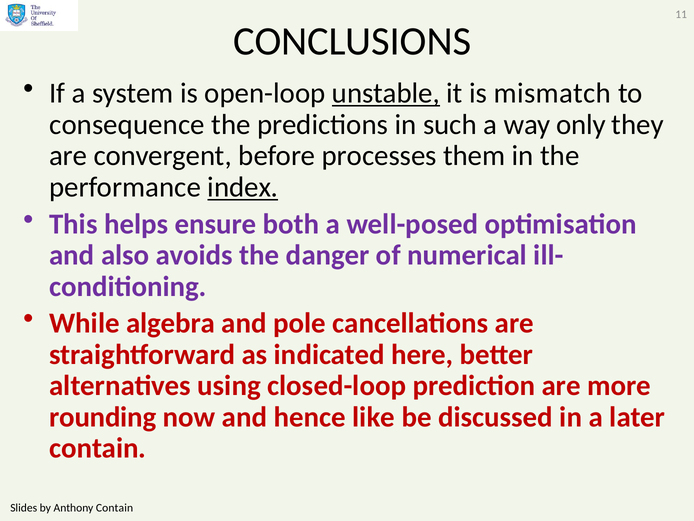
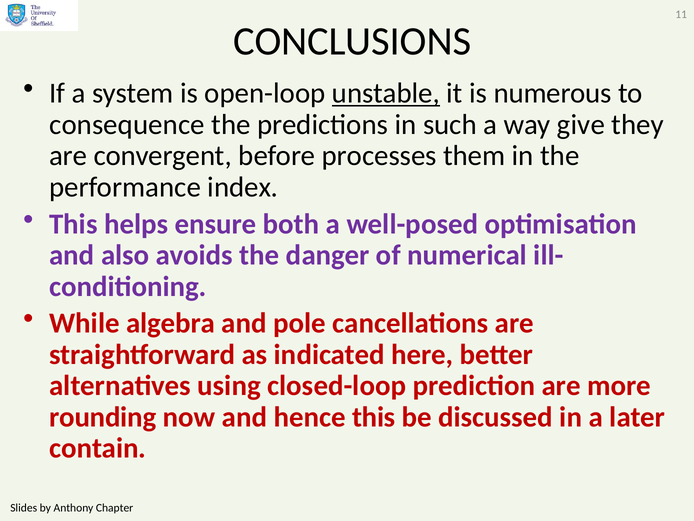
mismatch: mismatch -> numerous (553, 93)
only: only -> give (581, 125)
index underline: present -> none (243, 187)
hence like: like -> this (374, 417)
Anthony Contain: Contain -> Chapter (115, 507)
